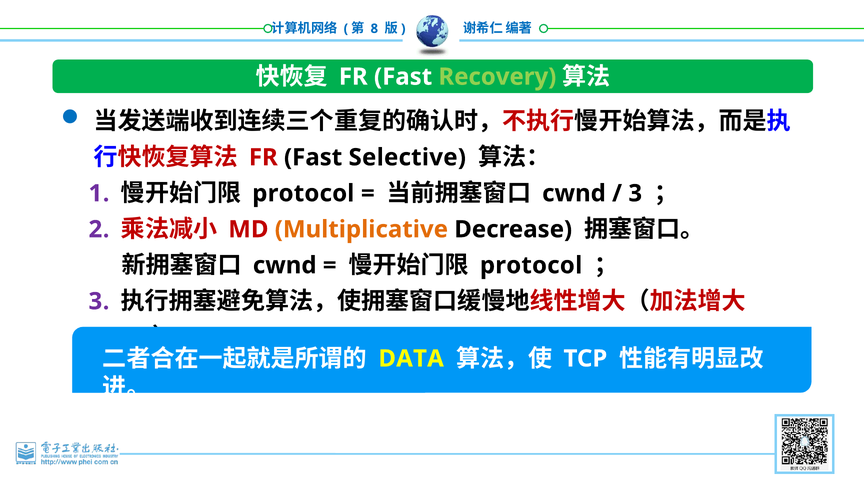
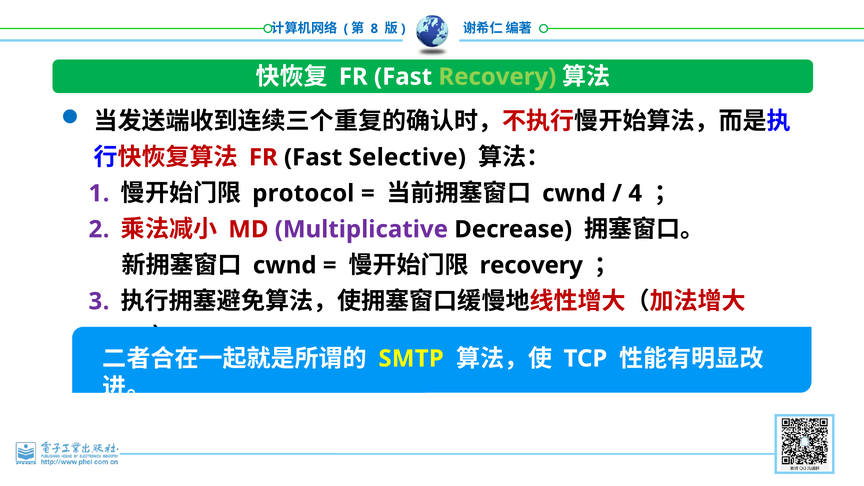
3: 3 -> 4 (635, 193)
Multiplicative colour: orange -> purple (361, 229)
protocol: protocol -> recovery (531, 265)
DATA: DATA -> SMTP (411, 359)
